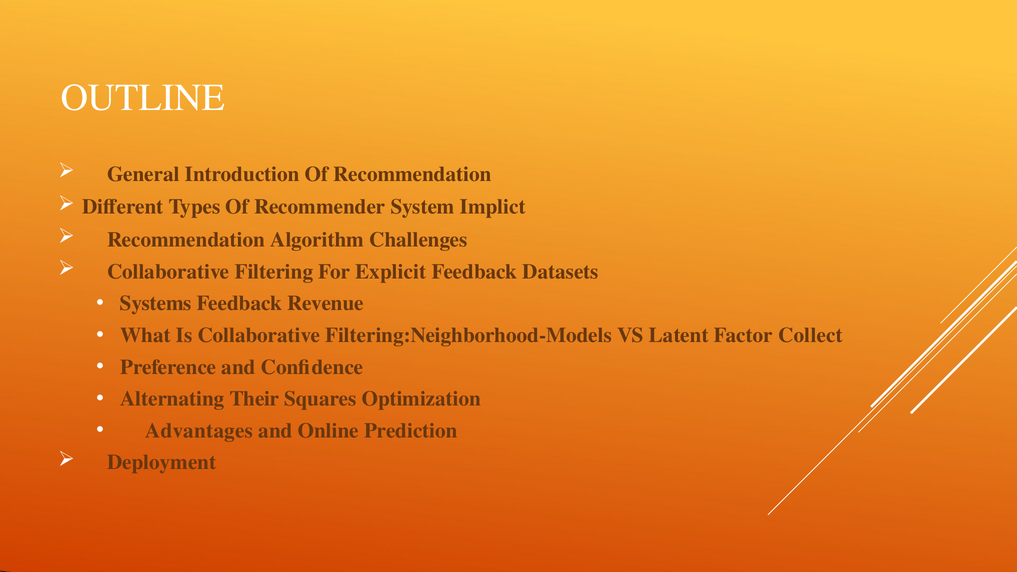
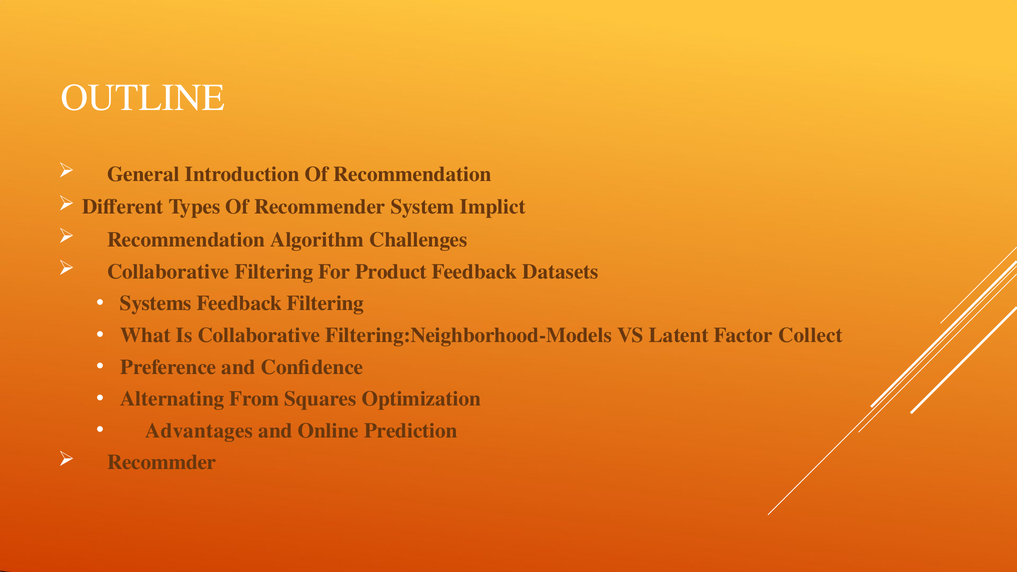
Explicit: Explicit -> Product (391, 272)
Feedback Revenue: Revenue -> Filtering (325, 303)
Their: Their -> From (254, 399)
Deployment: Deployment -> Recommder (162, 462)
